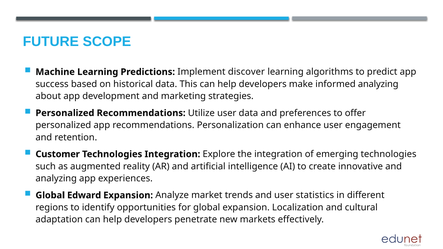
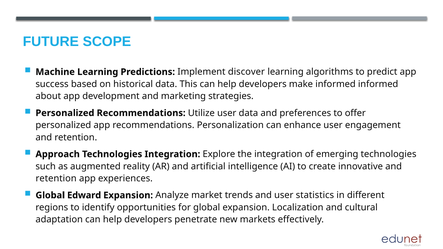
informed analyzing: analyzing -> informed (378, 84)
Customer: Customer -> Approach (58, 154)
analyzing: analyzing -> retention (56, 179)
